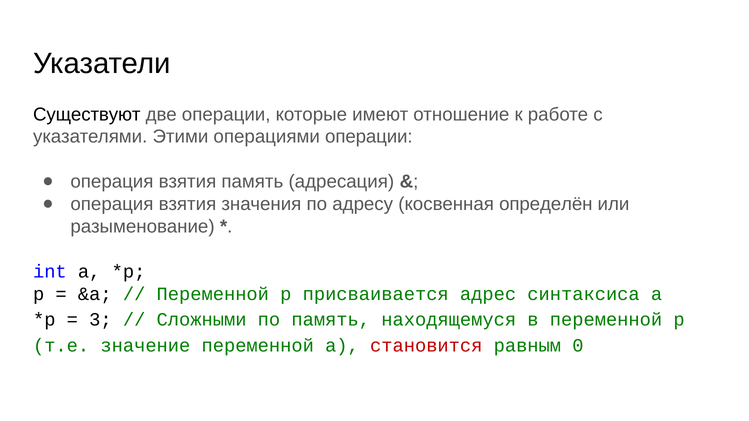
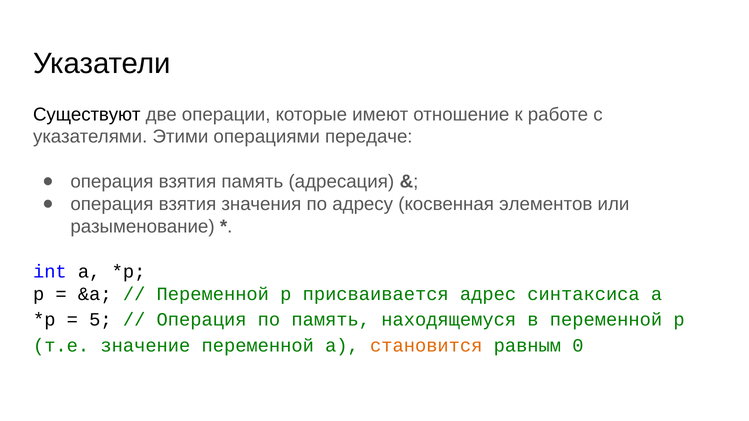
операциями операции: операции -> передаче (369, 137)
определён: определён -> элементов (546, 204)
3: 3 -> 5 (100, 320)
Сложными: Сложными -> Операция (202, 320)
становится colour: red -> orange (426, 346)
